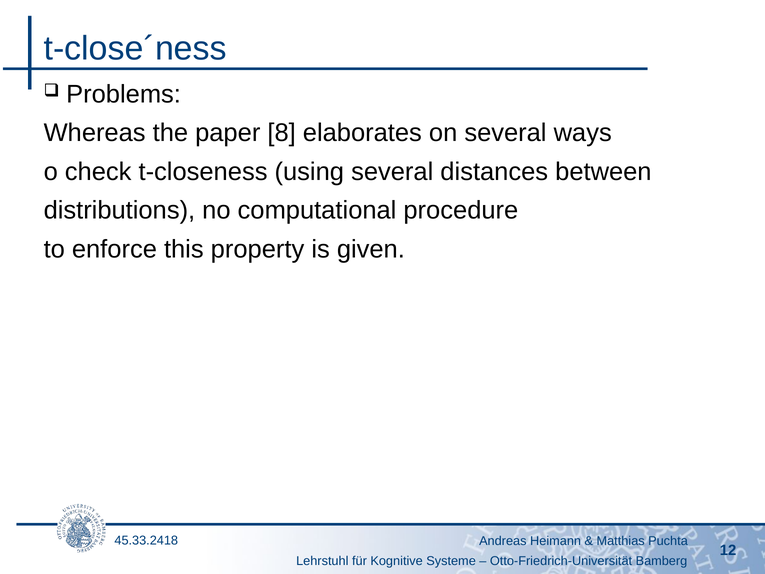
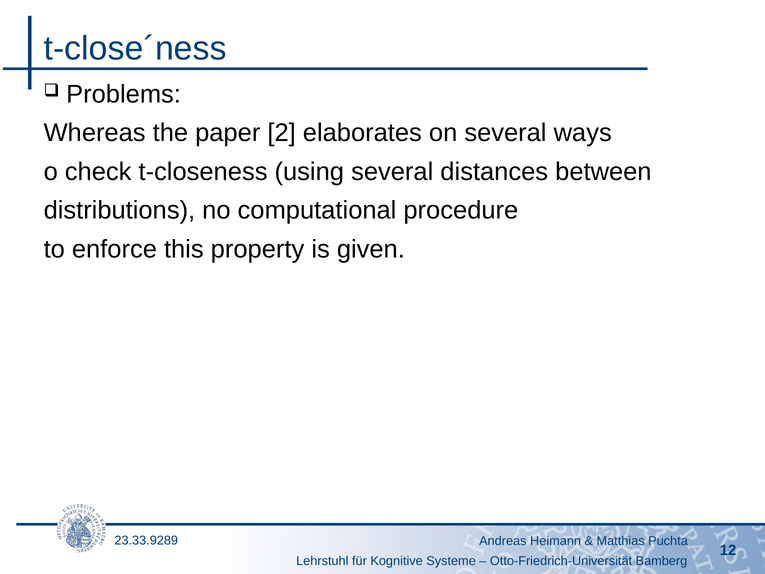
8: 8 -> 2 (282, 133)
45.33.2418: 45.33.2418 -> 23.33.9289 (146, 540)
